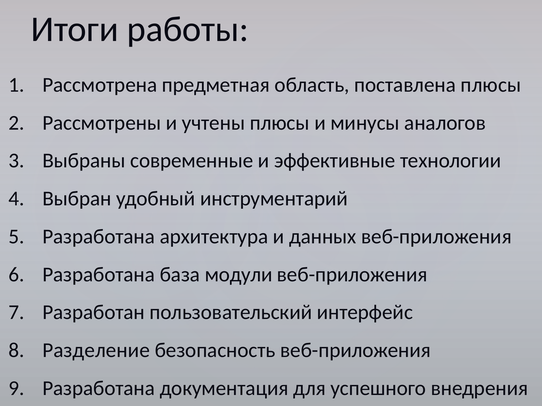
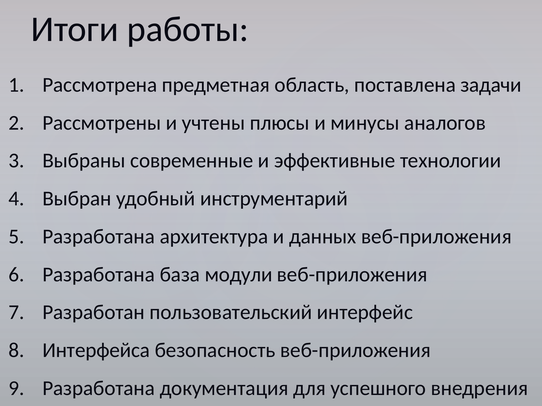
поставлена плюсы: плюсы -> задачи (491, 85)
Разделение: Разделение -> Интерфейса (96, 351)
